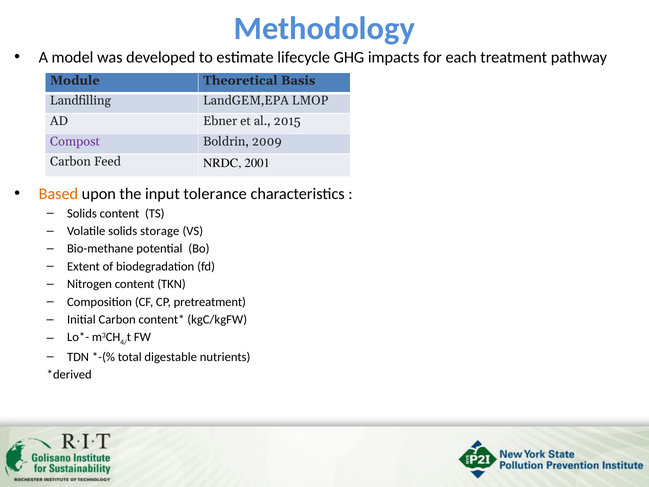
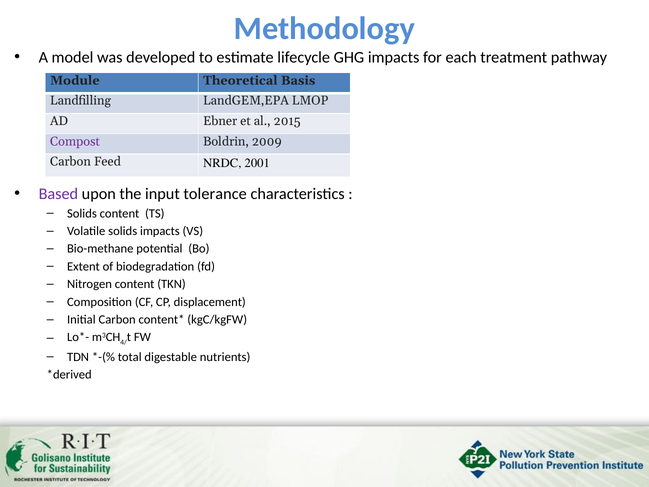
Based colour: orange -> purple (58, 194)
solids storage: storage -> impacts (160, 231)
pretreatment: pretreatment -> displacement (210, 302)
